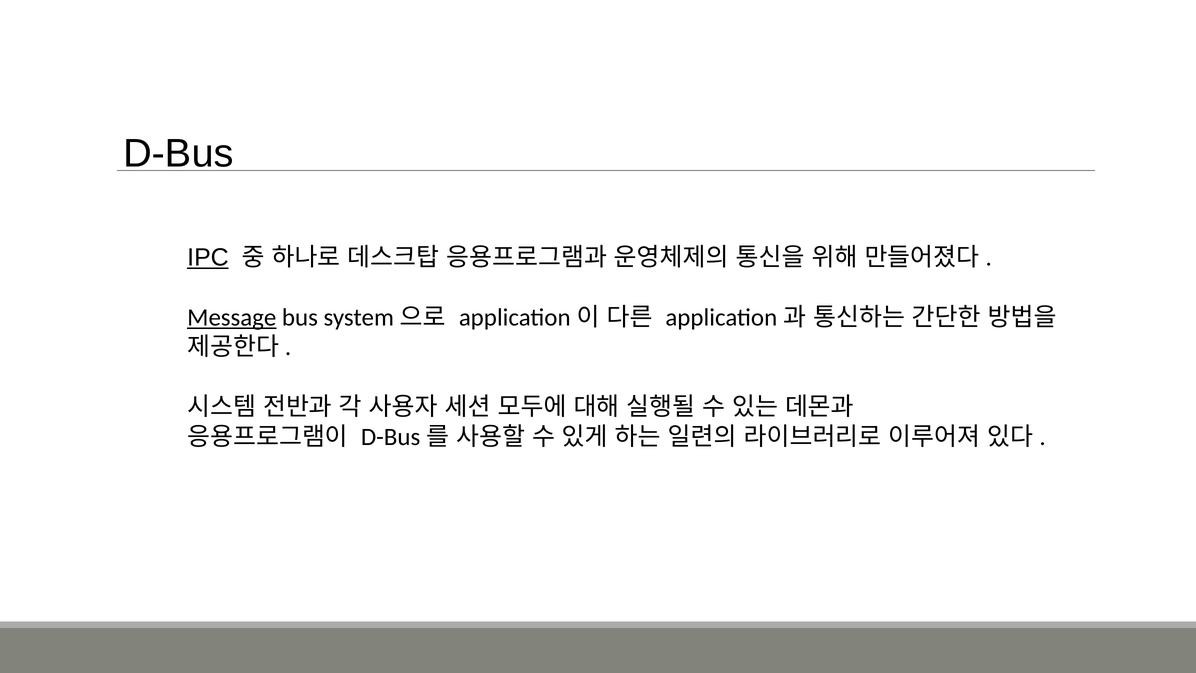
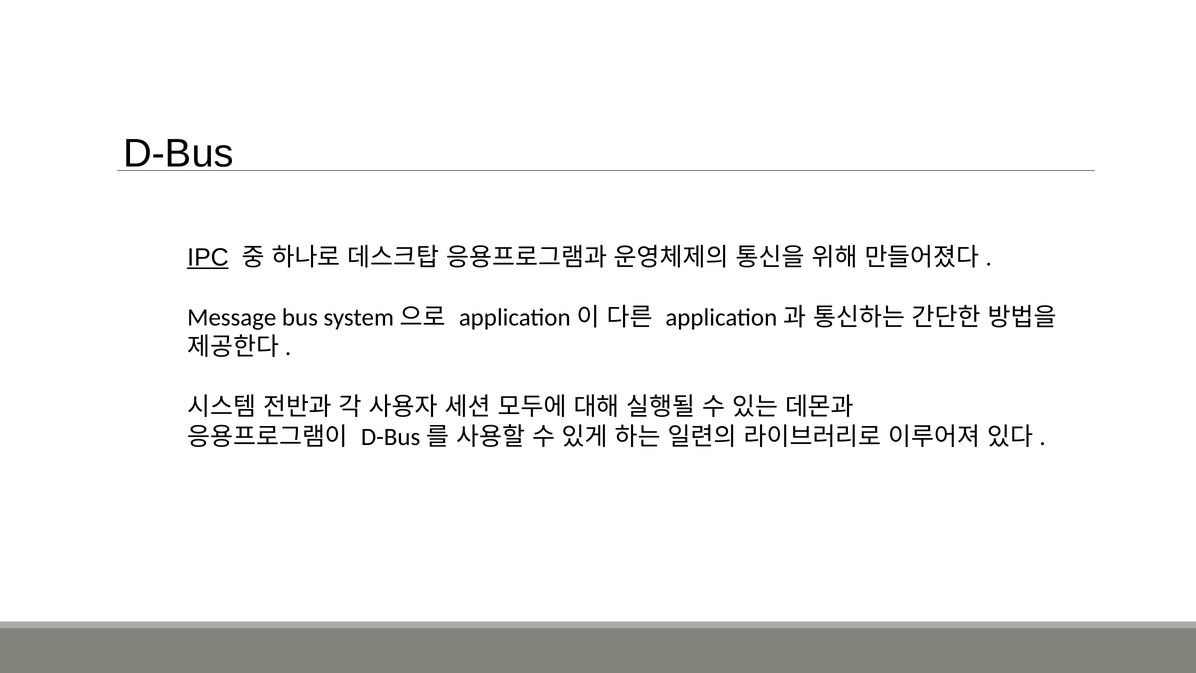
Message underline: present -> none (232, 317)
